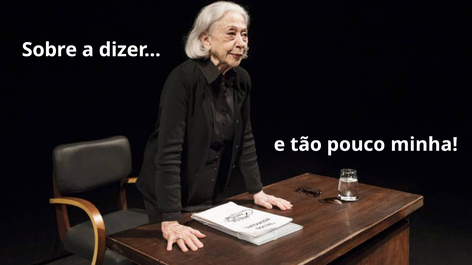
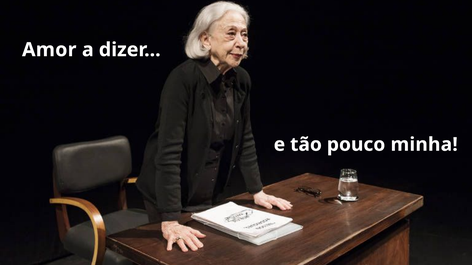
Sobre: Sobre -> Amor (49, 50)
